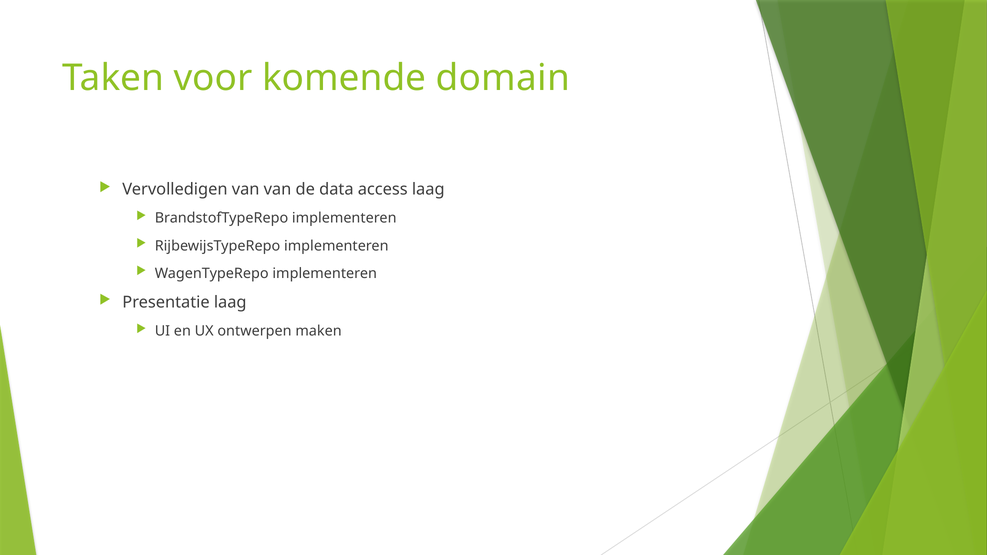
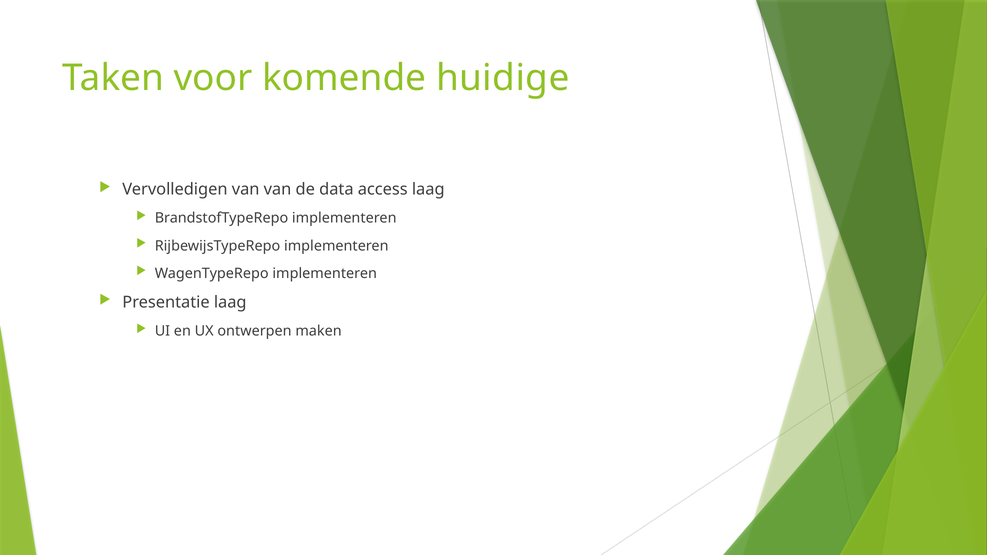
domain: domain -> huidige (503, 78)
